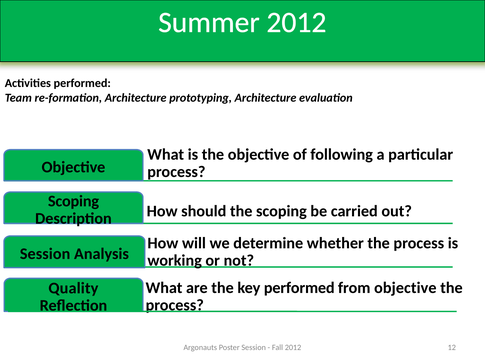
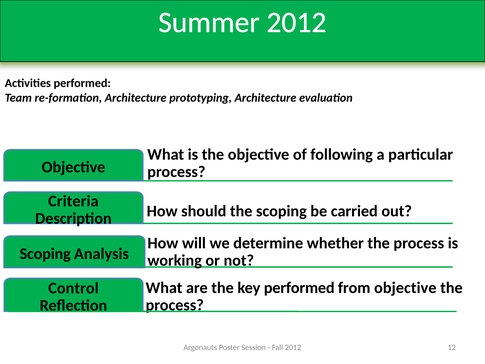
Scoping: Scoping -> Criteria (73, 201)
Session: Session -> Scoping (45, 254)
Quality: Quality -> Control (73, 288)
